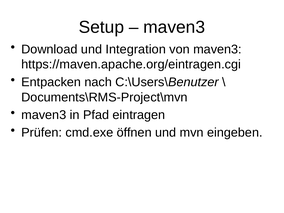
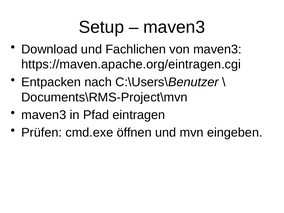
Integration: Integration -> Fachlichen (136, 49)
